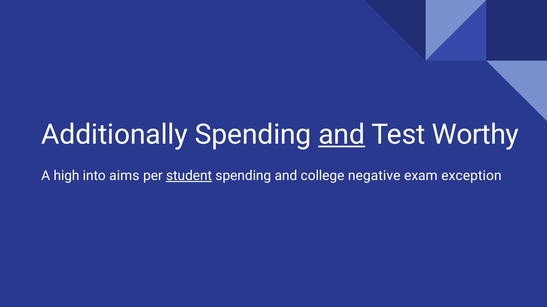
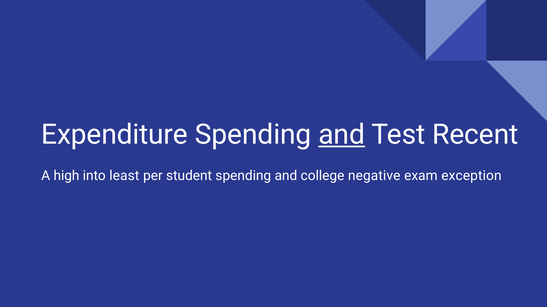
Additionally: Additionally -> Expenditure (115, 135)
Worthy: Worthy -> Recent (475, 135)
aims: aims -> least (124, 176)
student underline: present -> none (189, 176)
